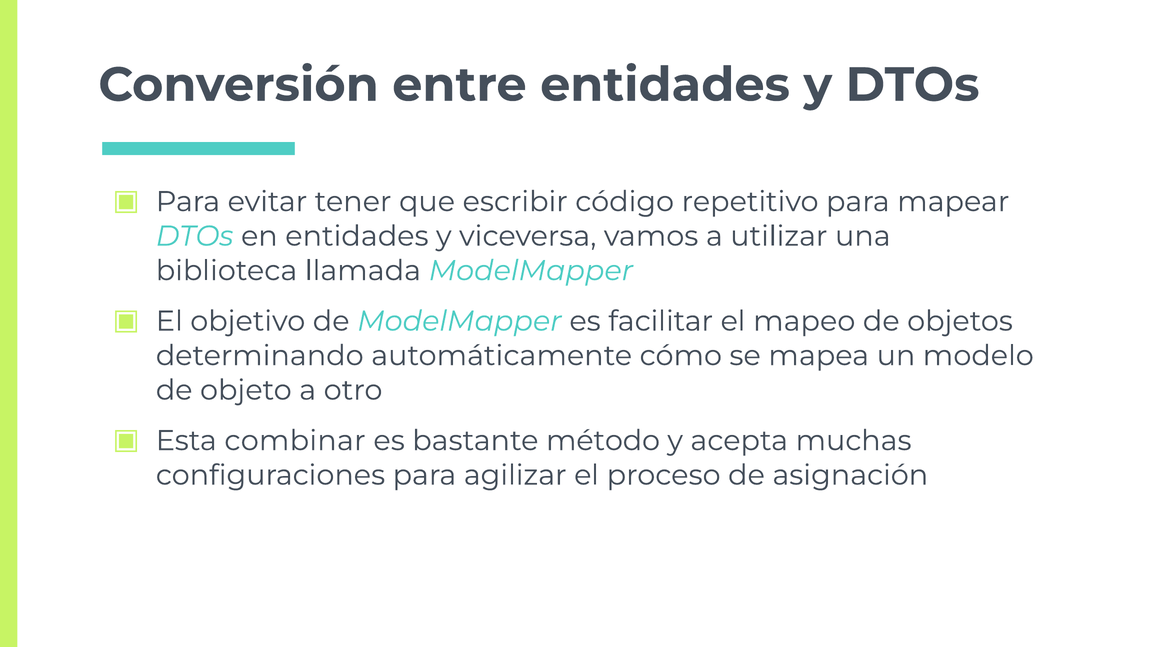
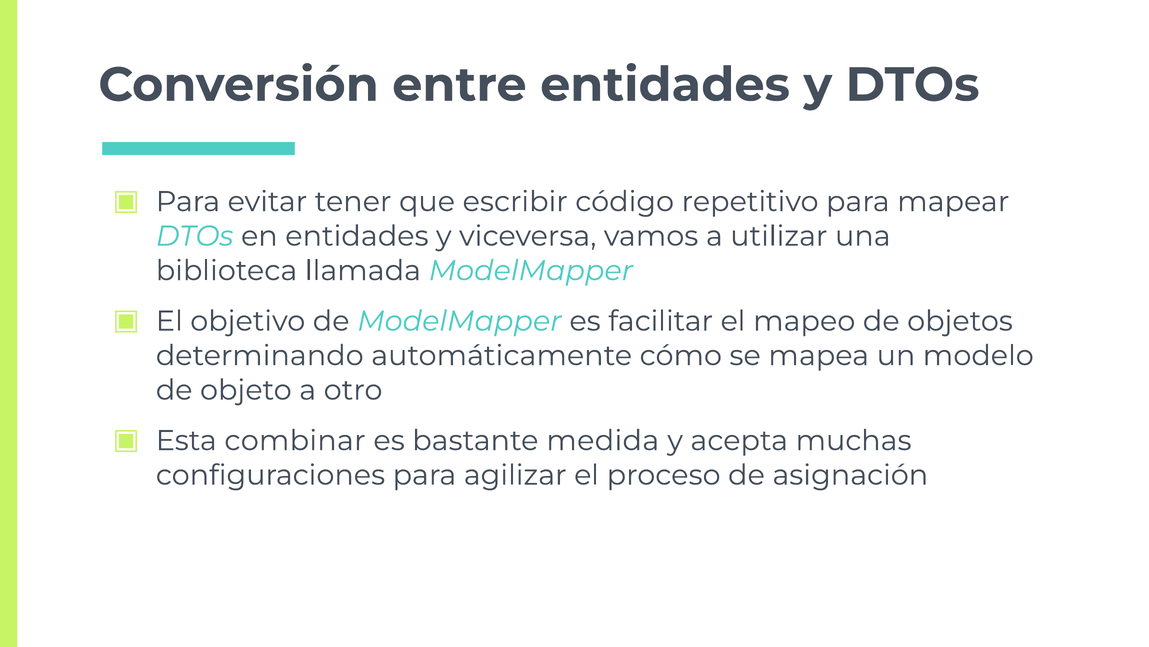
método: método -> medida (603, 440)
